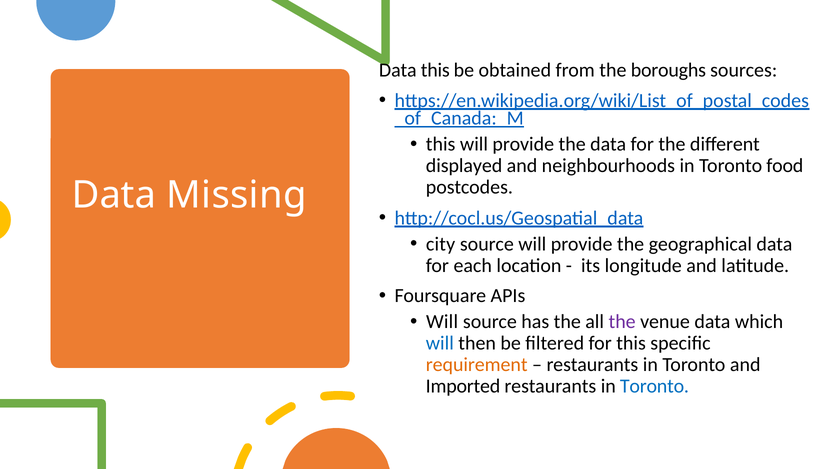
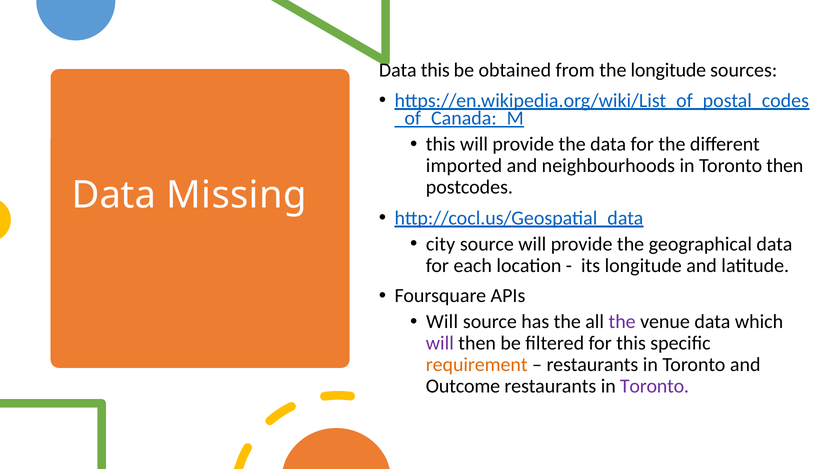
the boroughs: boroughs -> longitude (668, 70)
displayed: displayed -> imported (464, 166)
Toronto food: food -> then (785, 166)
will colour: blue -> purple (440, 343)
Imported: Imported -> Outcome (463, 387)
Toronto colour: blue -> purple (654, 387)
